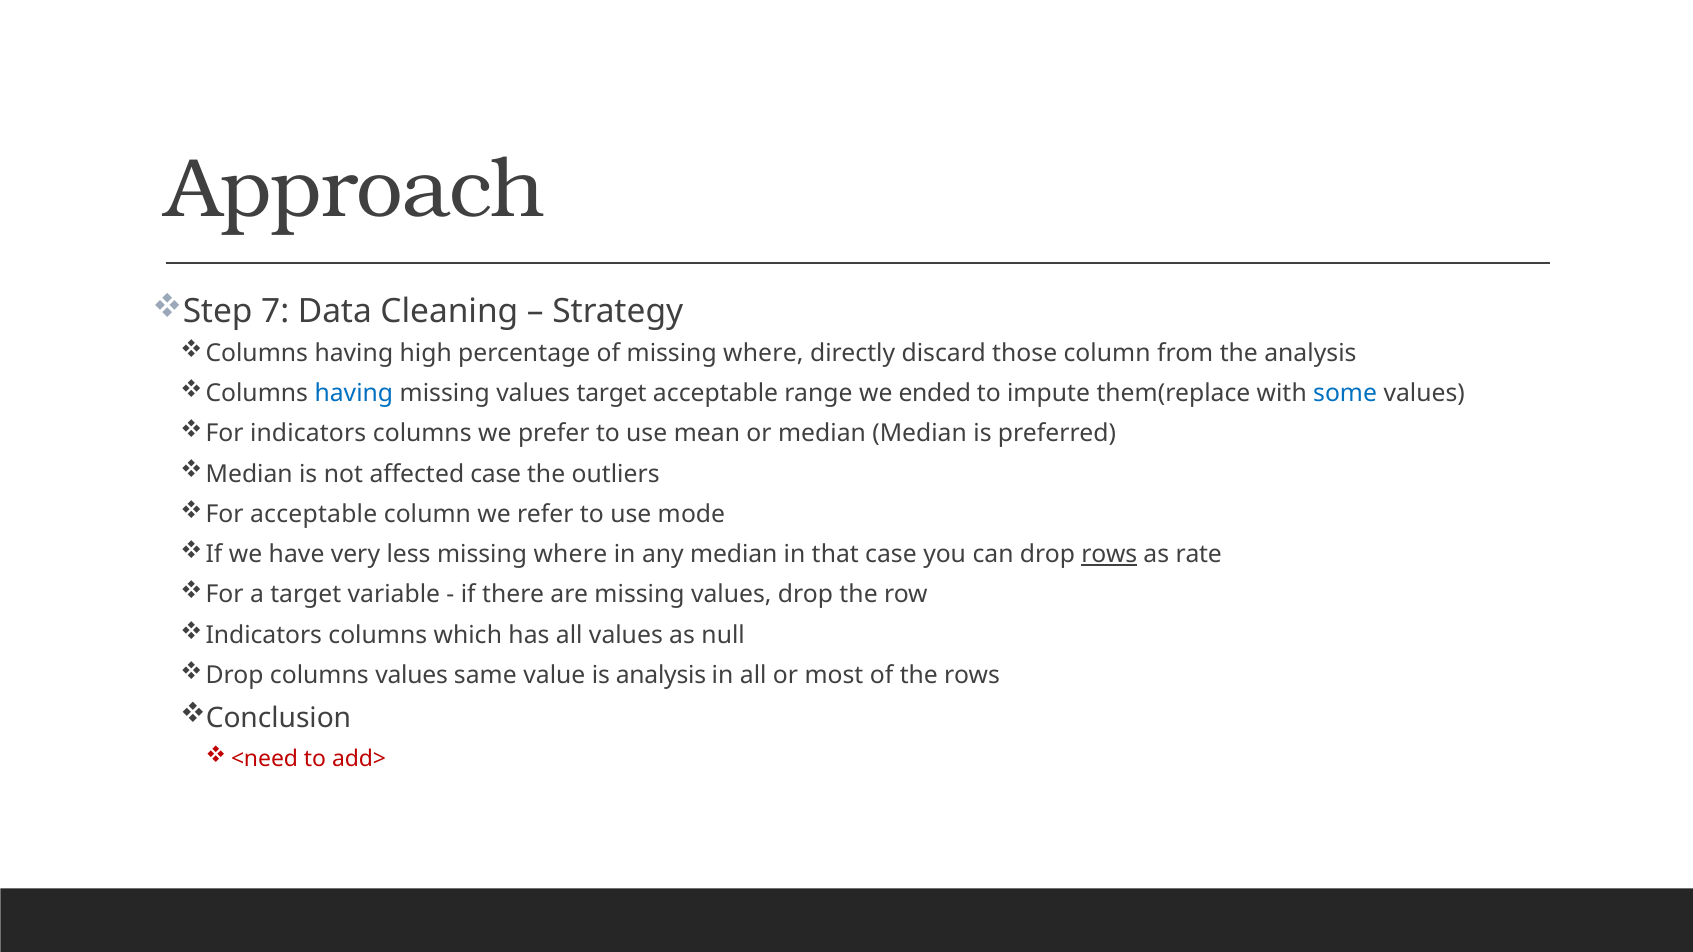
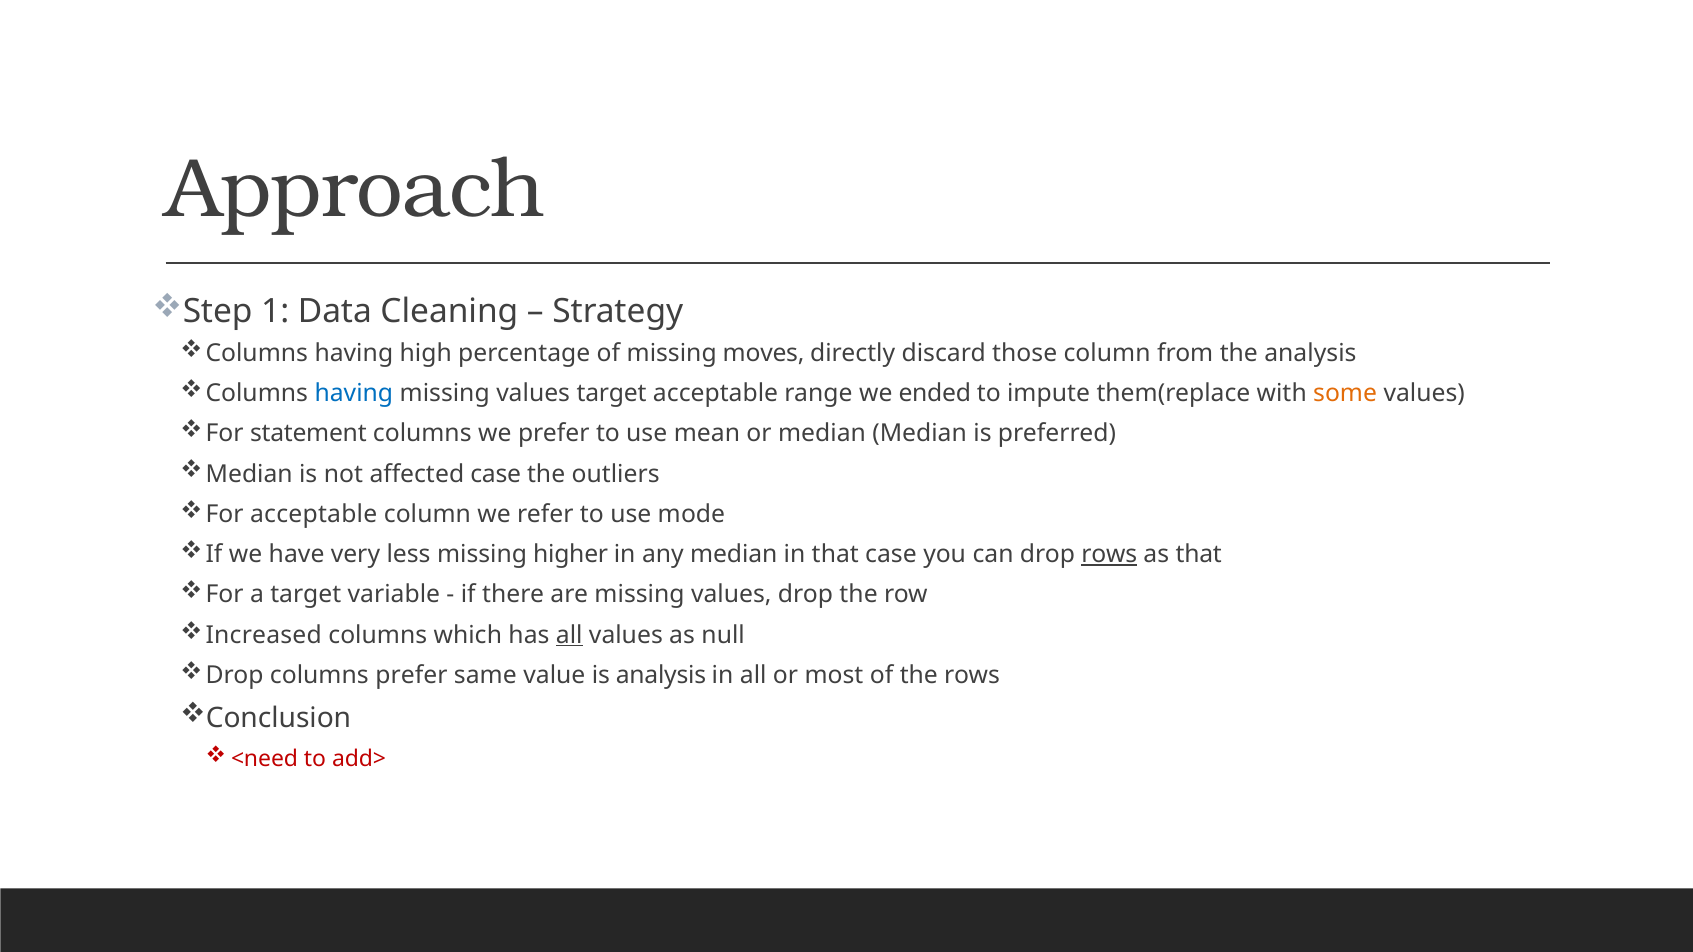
7: 7 -> 1 (275, 312)
of missing where: where -> moves (764, 353)
some colour: blue -> orange (1345, 393)
For indicators: indicators -> statement (308, 434)
less missing where: where -> higher (571, 555)
as rate: rate -> that (1199, 555)
Indicators: Indicators -> Increased (264, 635)
all underline: none -> present (569, 635)
columns values: values -> prefer (411, 676)
